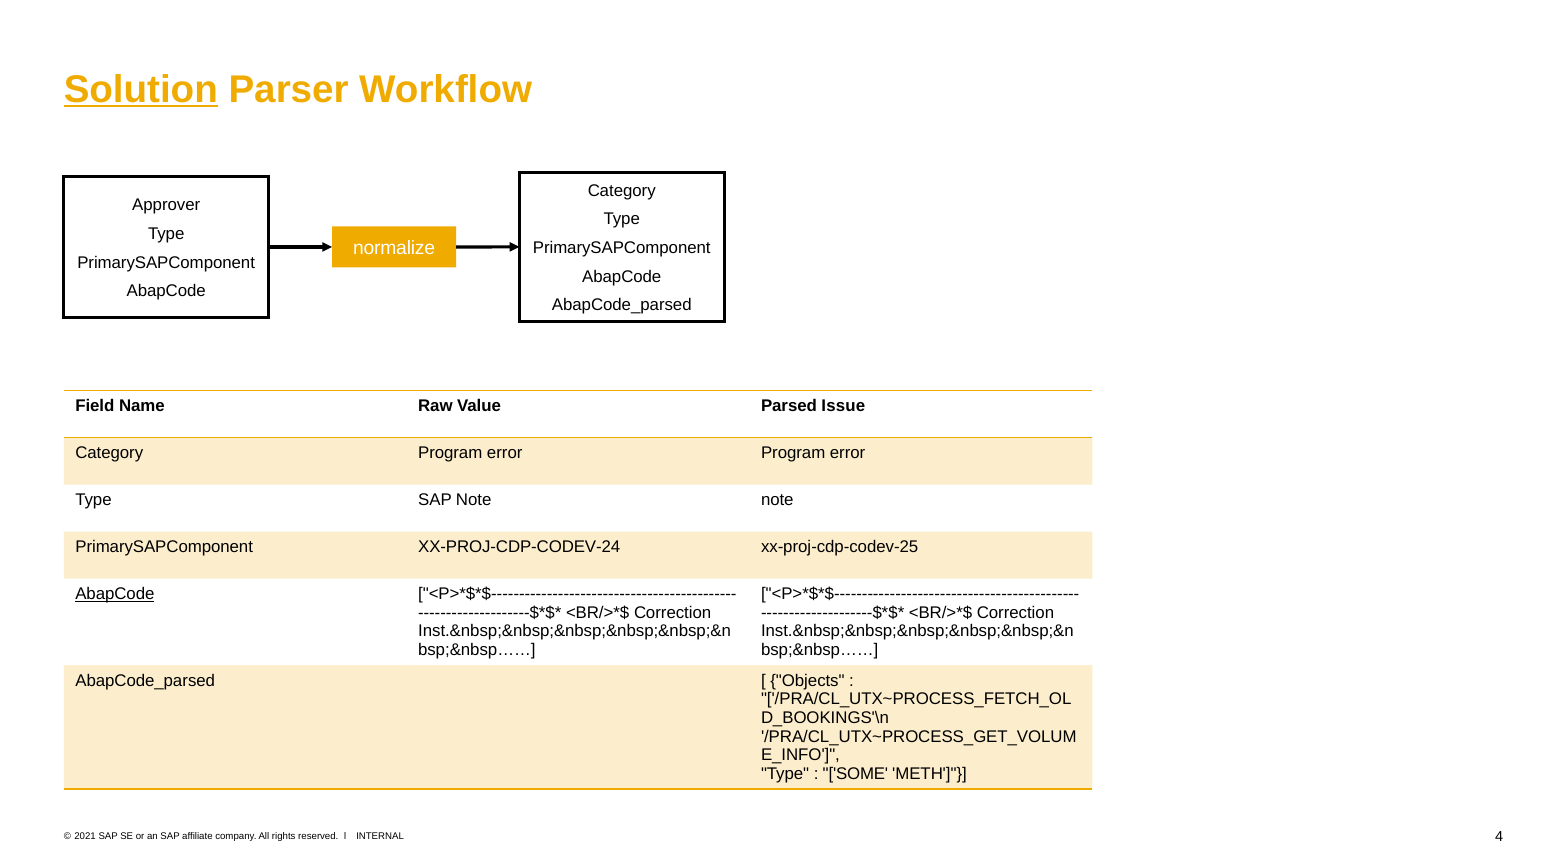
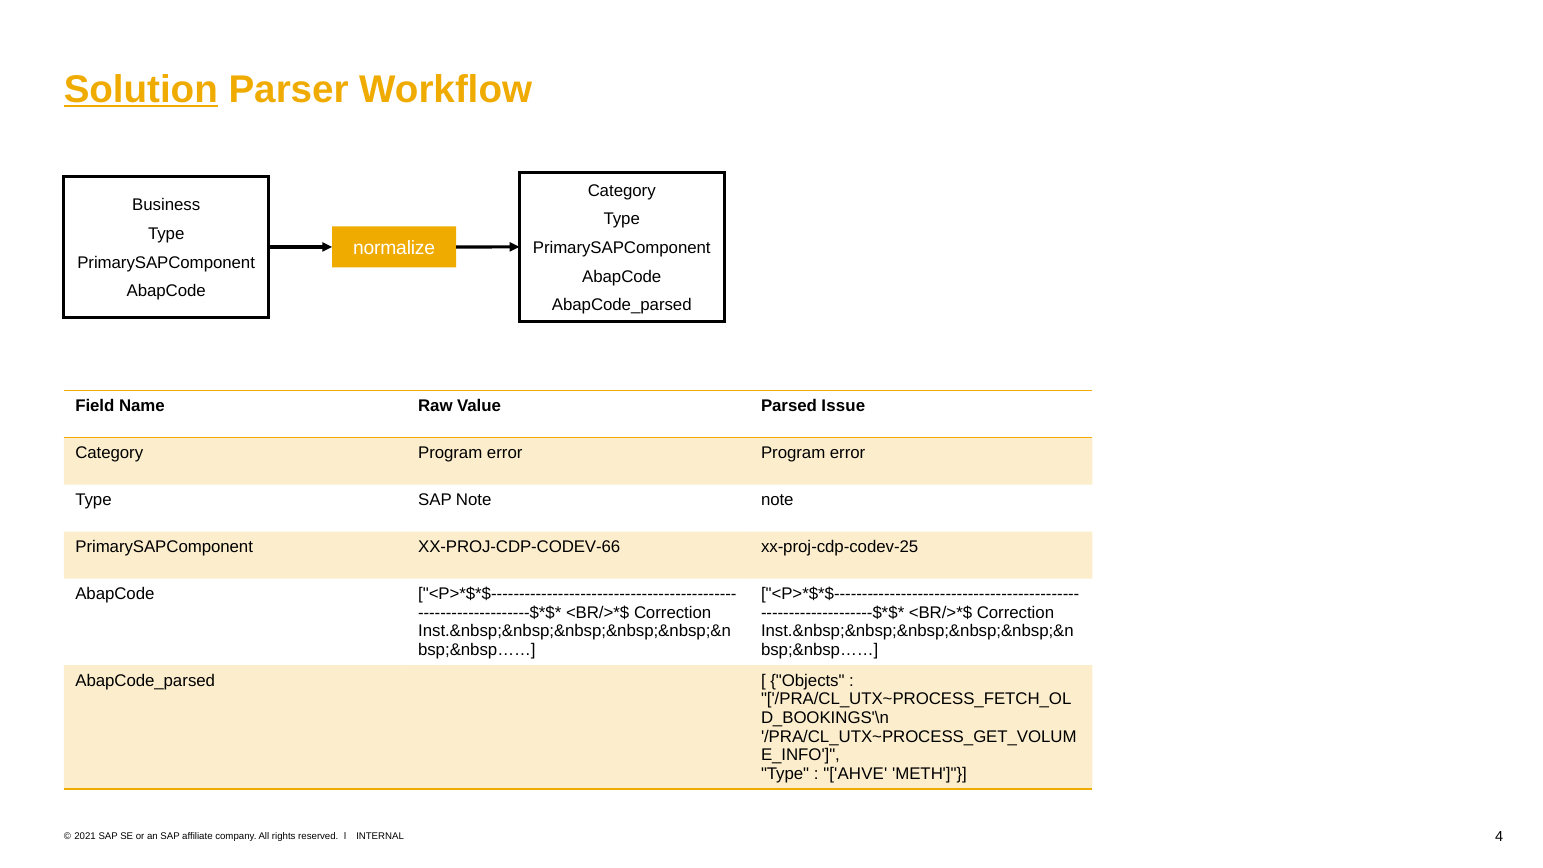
Approver: Approver -> Business (166, 205)
XX-PROJ-CDP-CODEV-24: XX-PROJ-CDP-CODEV-24 -> XX-PROJ-CDP-CODEV-66 (519, 547)
AbapCode underline: present -> none (115, 594)
SOME: SOME -> AHVE (855, 774)
